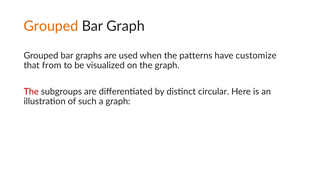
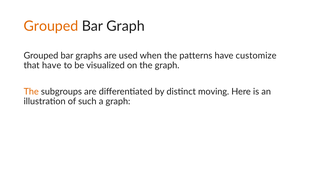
that from: from -> have (52, 65)
The colour: red -> orange (31, 91)
circular: circular -> moving (214, 91)
